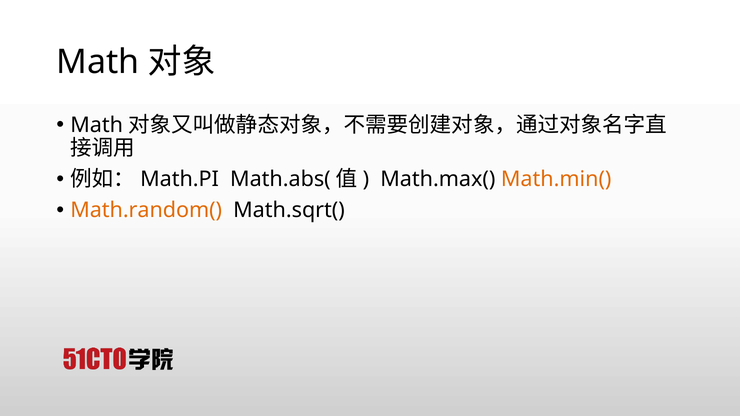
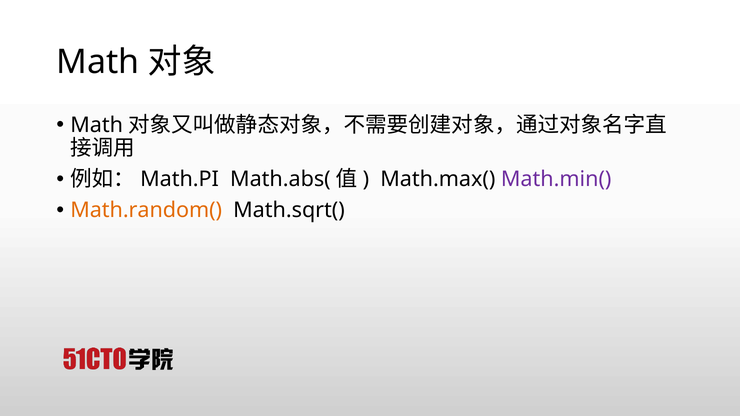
Math.min( colour: orange -> purple (556, 179)
